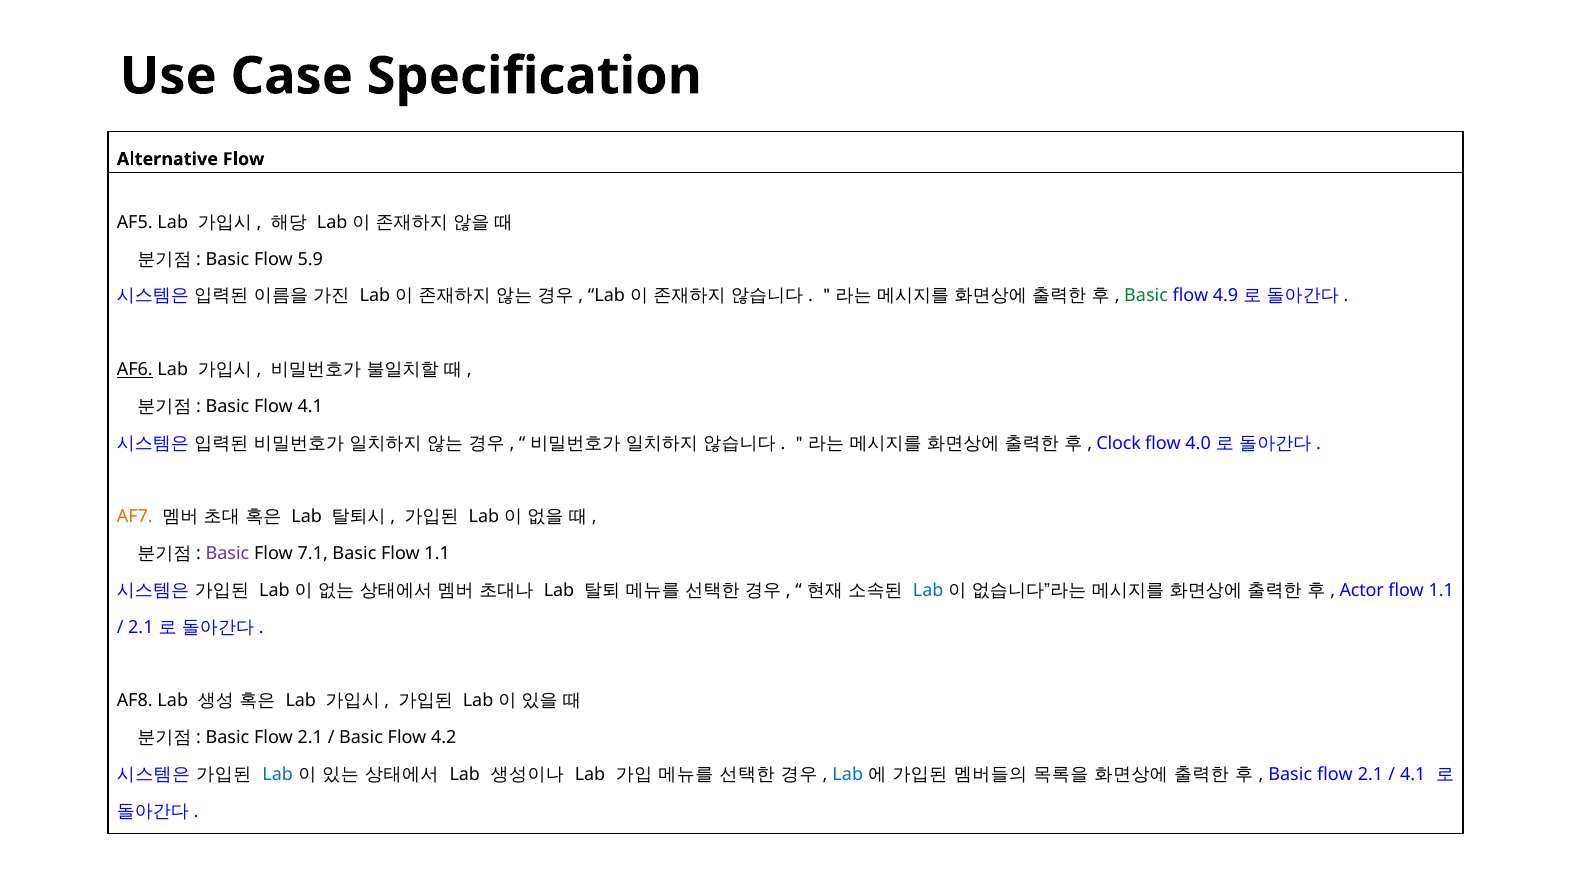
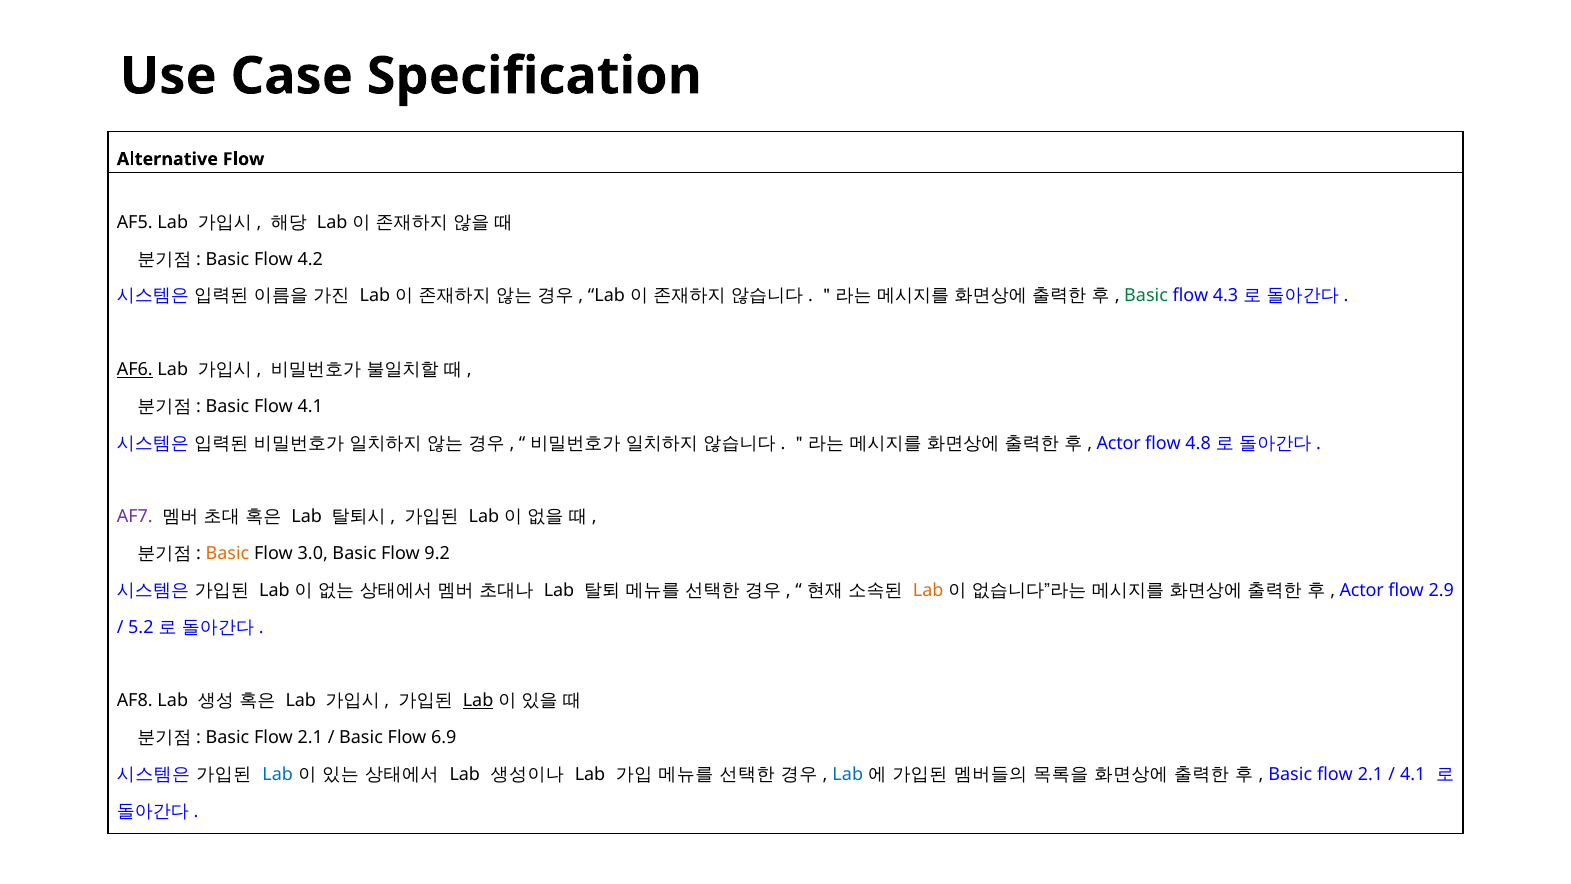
5.9: 5.9 -> 4.2 (310, 259)
4.9: 4.9 -> 4.3 (1226, 296)
Clock: Clock -> Actor (1119, 443)
4.0: 4.0 -> 4.8 (1198, 443)
AF7 colour: orange -> purple (135, 517)
Basic colour: purple -> orange (227, 553)
7.1: 7.1 -> 3.0 (313, 553)
Basic Flow 1.1: 1.1 -> 9.2 (437, 553)
Lab colour: blue -> orange (928, 590)
1.1: 1.1 -> 2.9 (1441, 590)
2.1: 2.1 -> 5.2 (141, 627)
Lab underline: none -> present (478, 701)
4.2: 4.2 -> 6.9 (444, 737)
